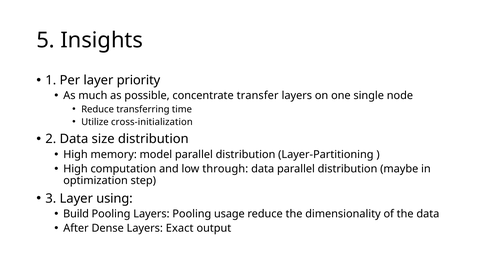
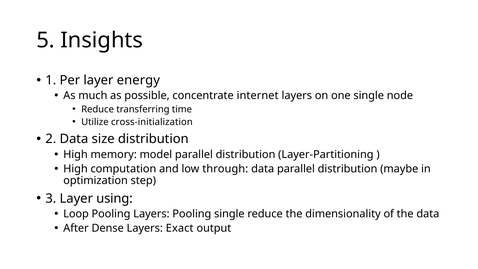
priority: priority -> energy (138, 80)
transfer: transfer -> internet (258, 96)
Build: Build -> Loop (76, 214)
Pooling usage: usage -> single (229, 214)
